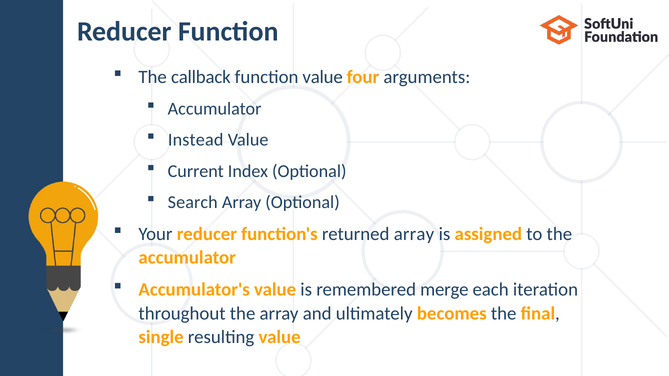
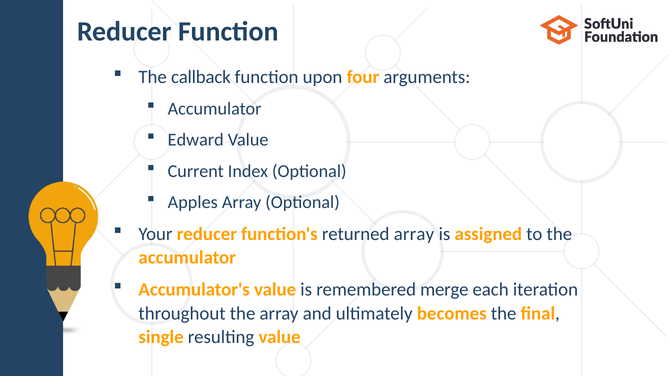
function value: value -> upon (323, 77)
Instead: Instead -> Edward (196, 140)
Search: Search -> Apples (193, 202)
